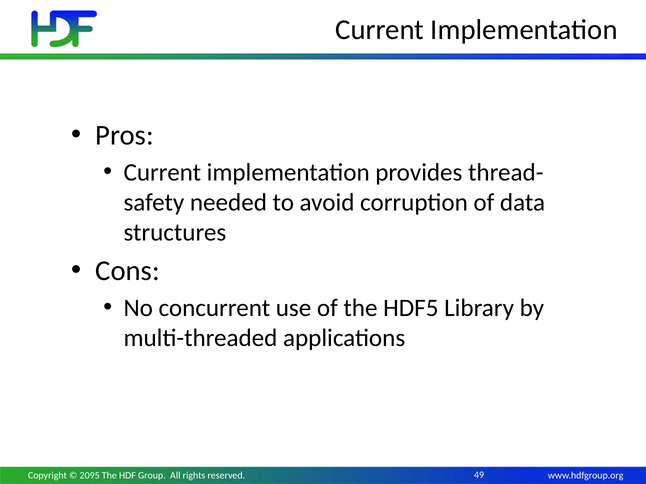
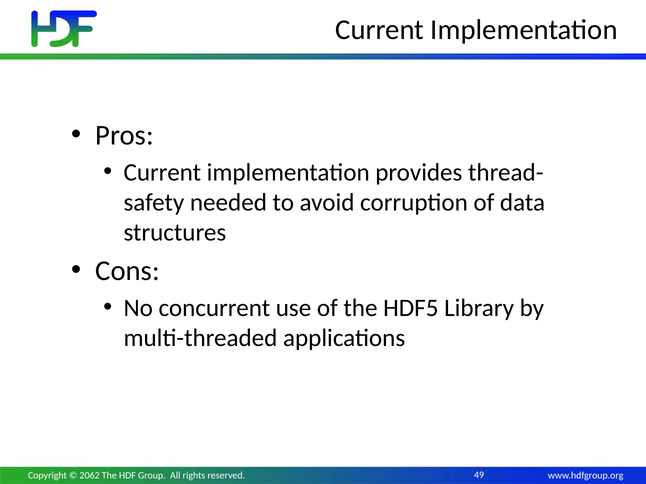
2095: 2095 -> 2062 (90, 476)
